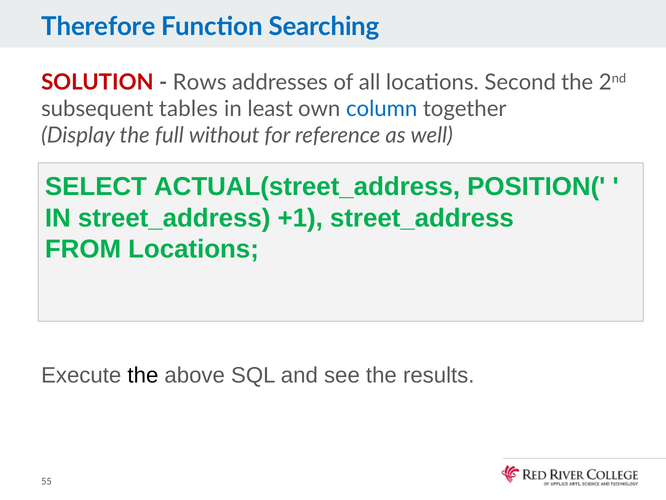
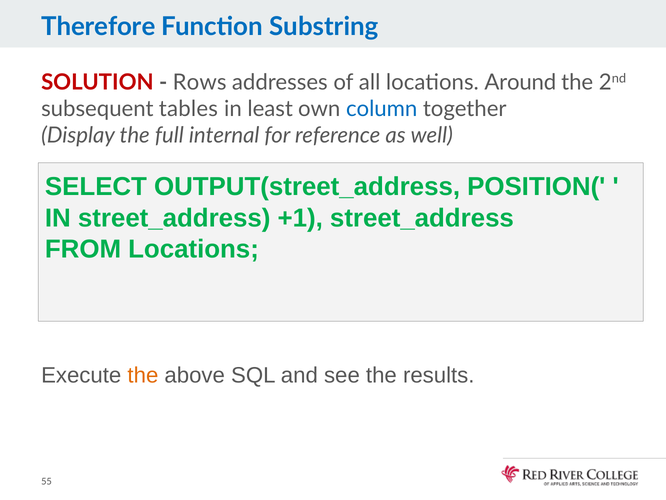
Searching: Searching -> Substring (324, 27)
Second: Second -> Around (520, 82)
without: without -> internal (224, 135)
ACTUAL(street_address: ACTUAL(street_address -> OUTPUT(street_address (307, 187)
the colour: black -> orange (143, 375)
